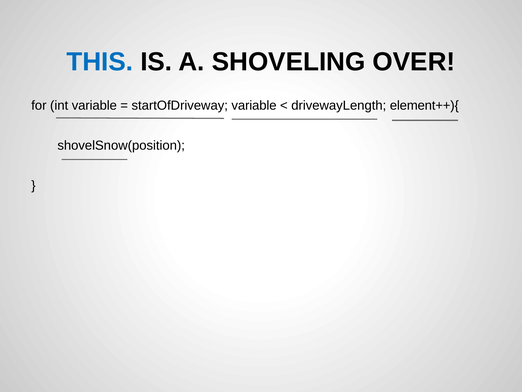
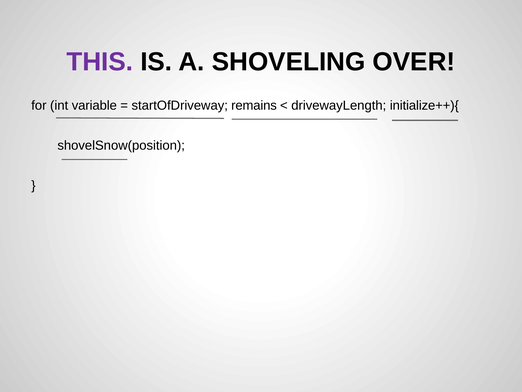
THIS colour: blue -> purple (100, 62)
startOfDriveway variable: variable -> remains (254, 105)
element++){: element++){ -> initialize++){ (424, 105)
